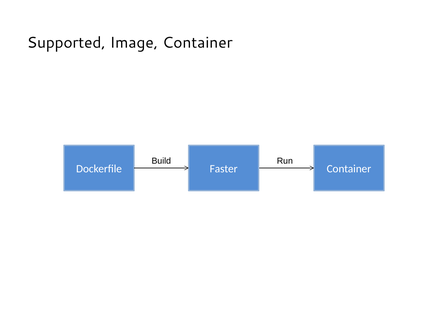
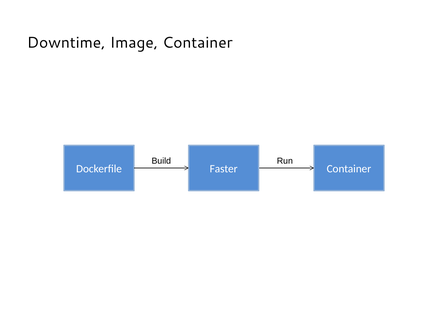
Supported: Supported -> Downtime (66, 43)
